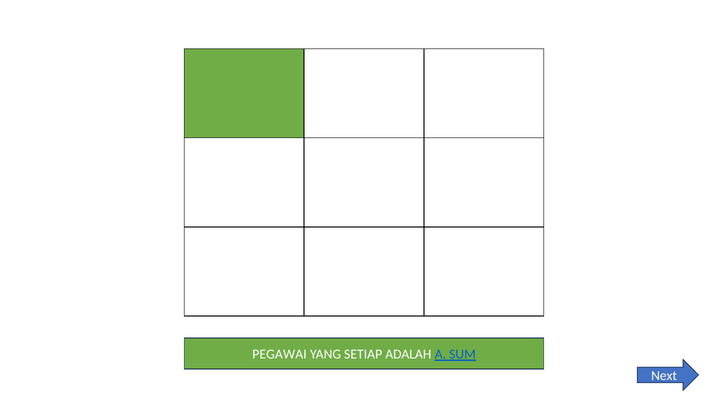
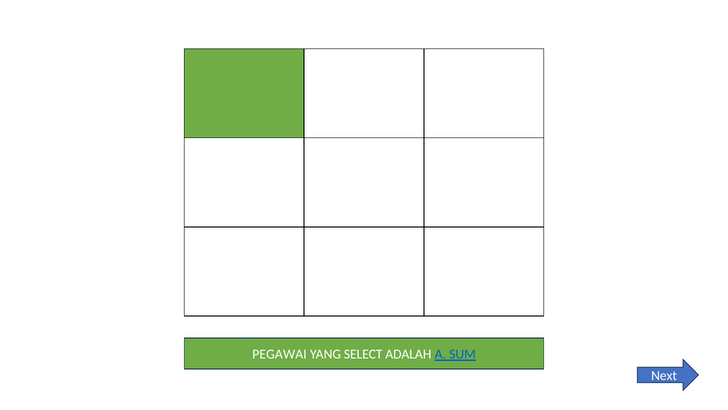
SETIAP: SETIAP -> SELECT (363, 354)
